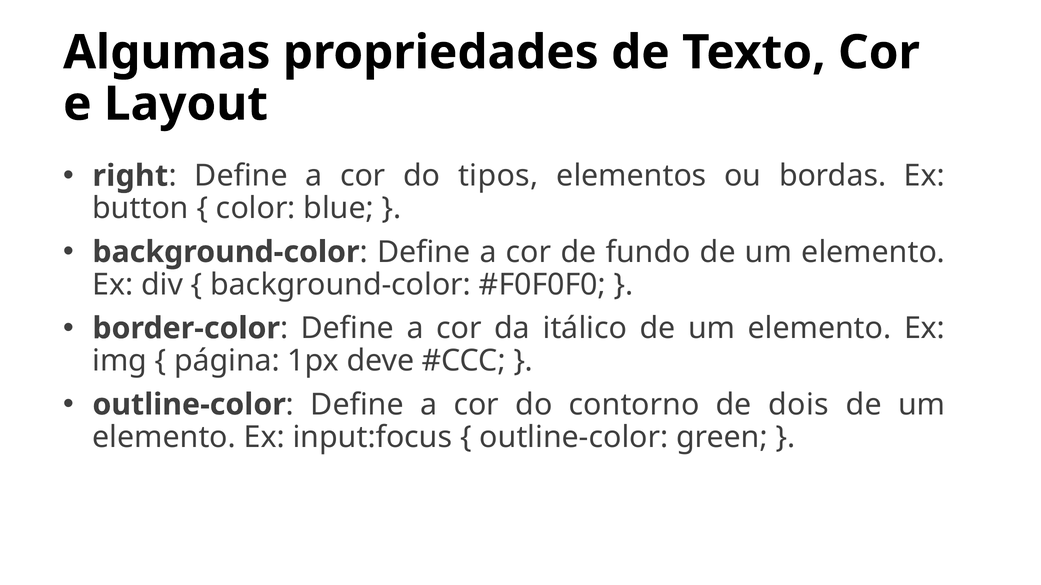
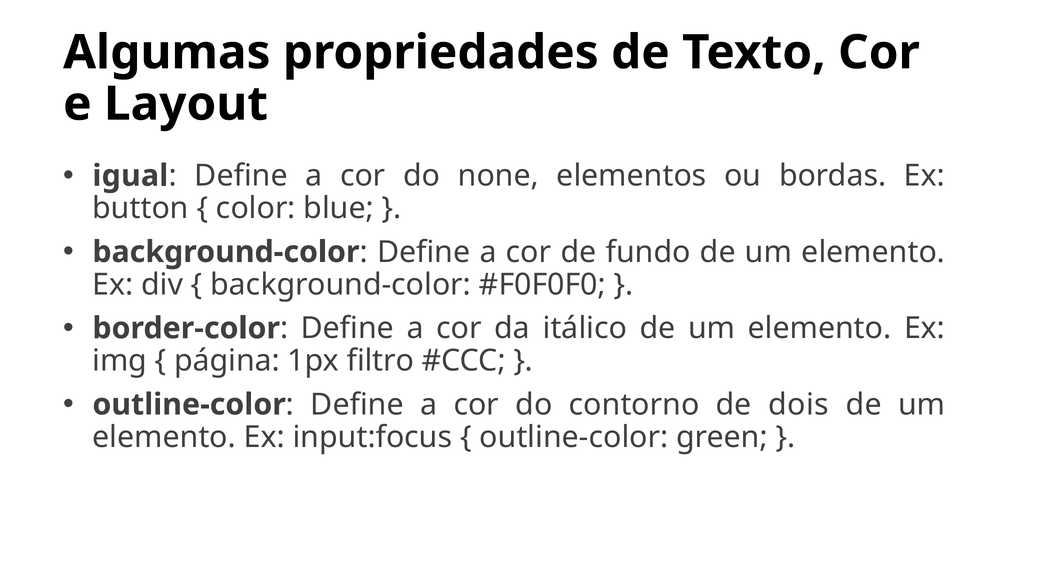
right: right -> igual (130, 176)
tipos: tipos -> none (498, 176)
deve: deve -> filtro (380, 361)
